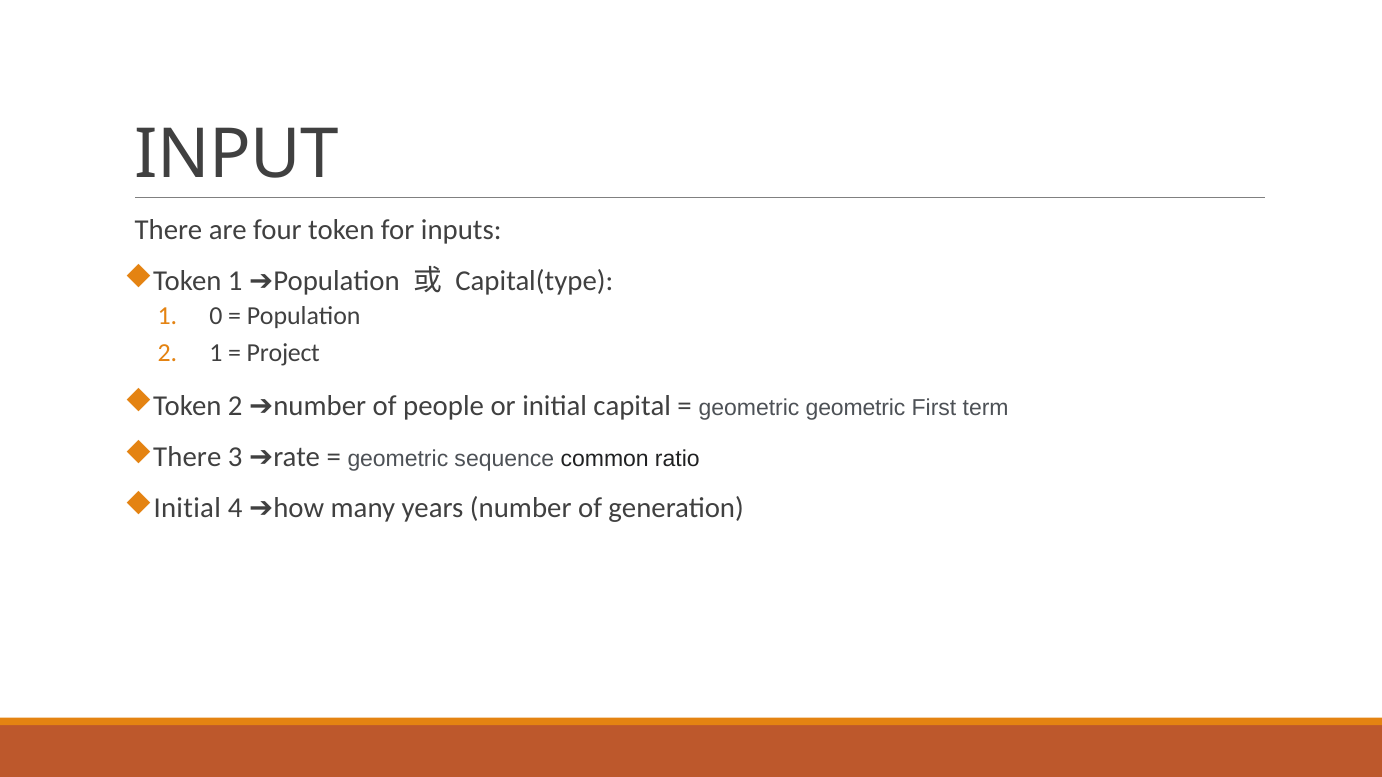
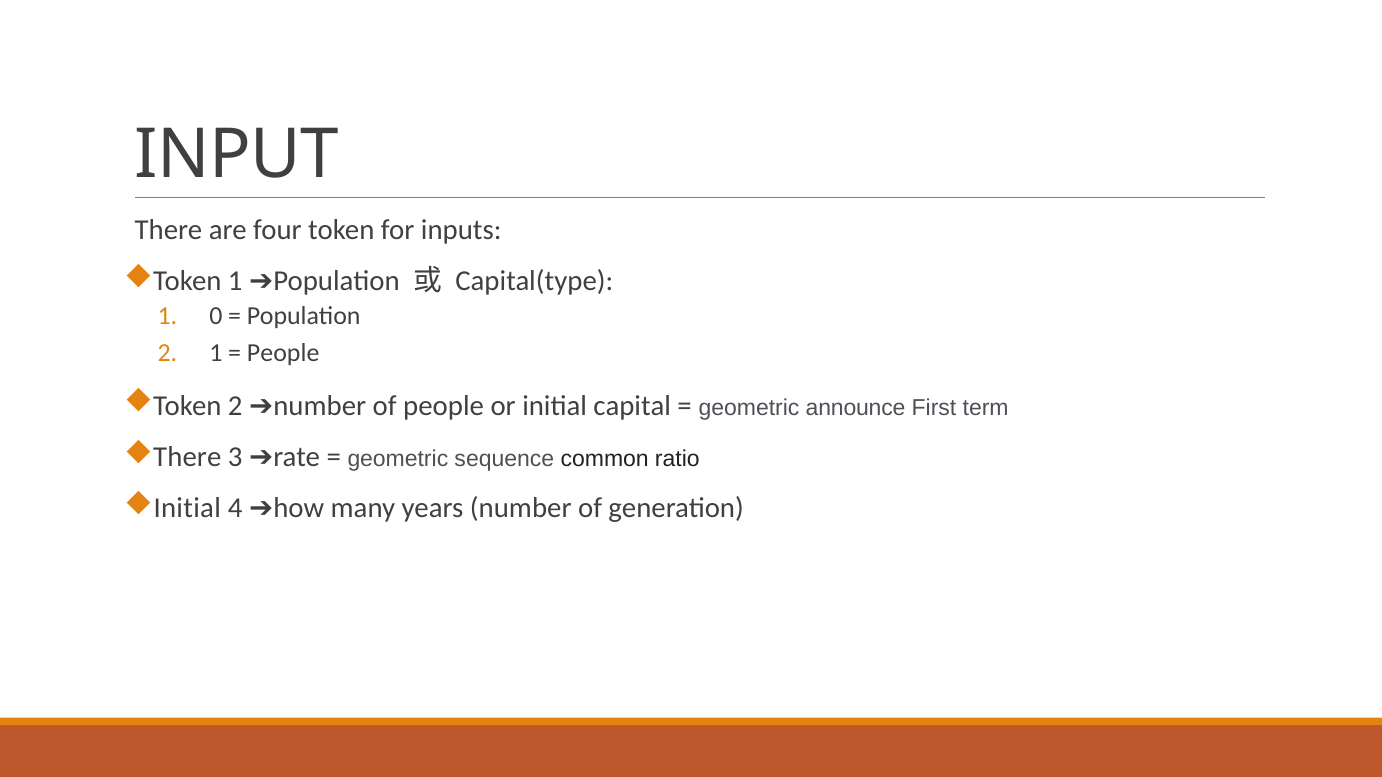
Project: Project -> People (283, 353)
geometric geometric: geometric -> announce (856, 408)
